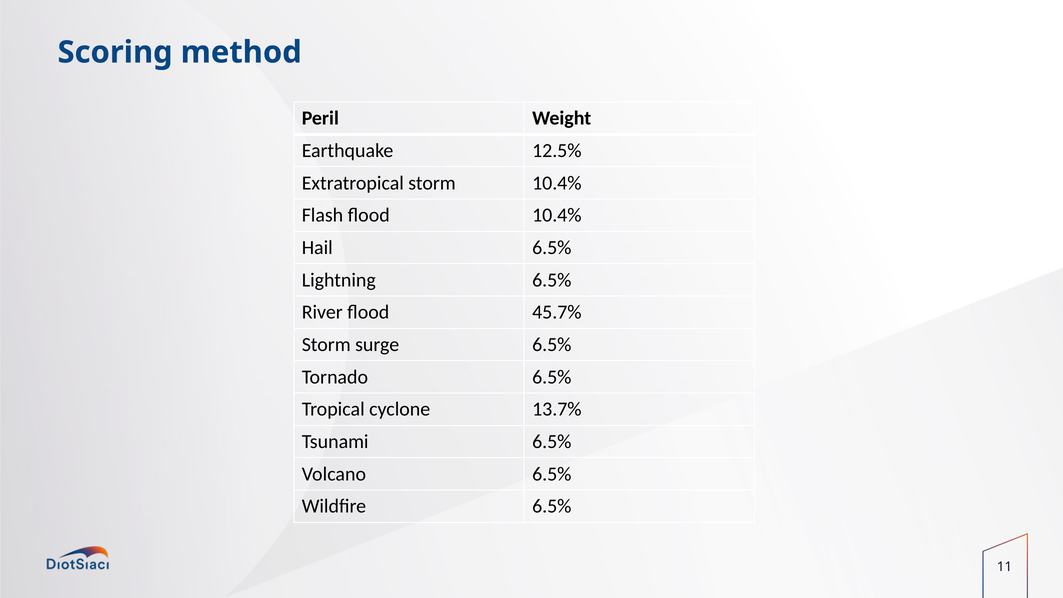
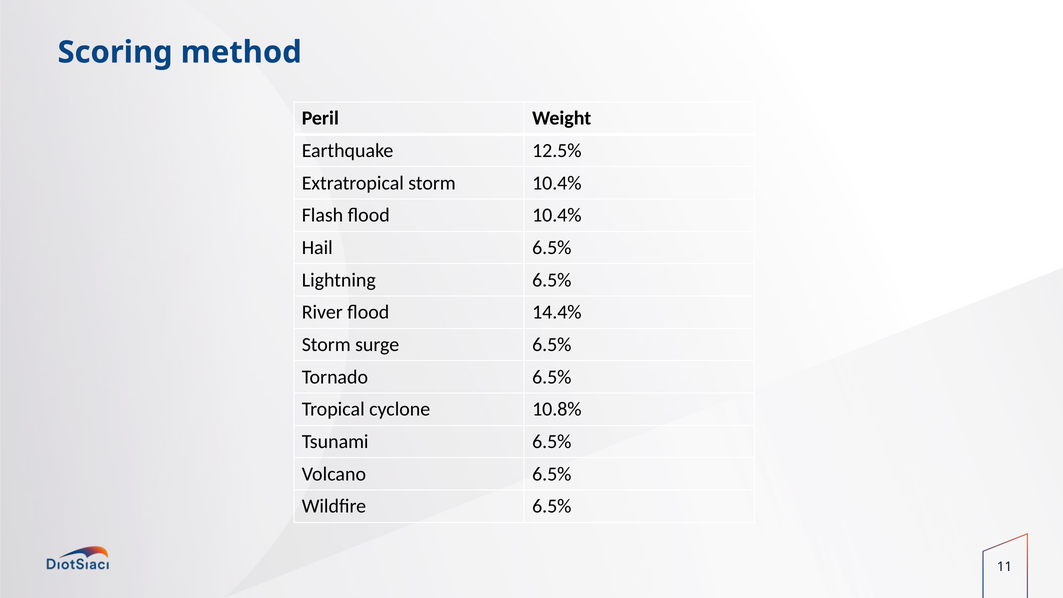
45.7%: 45.7% -> 14.4% (557, 312)
13.7%: 13.7% -> 10.8% (557, 409)
